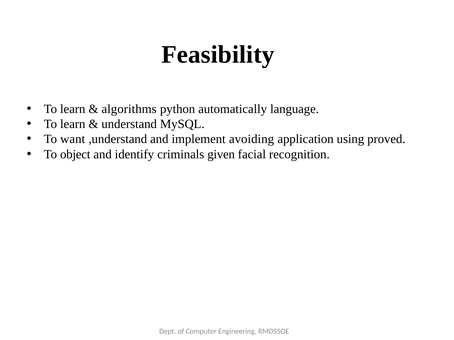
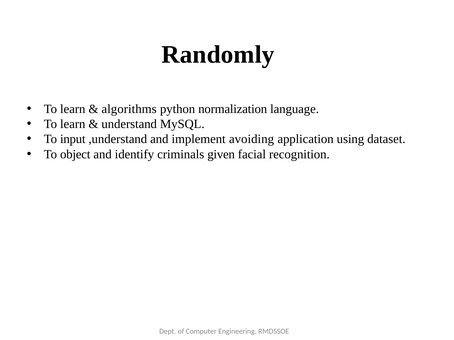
Feasibility: Feasibility -> Randomly (218, 55)
automatically: automatically -> normalization (233, 109)
want: want -> input (73, 139)
proved: proved -> dataset (386, 139)
